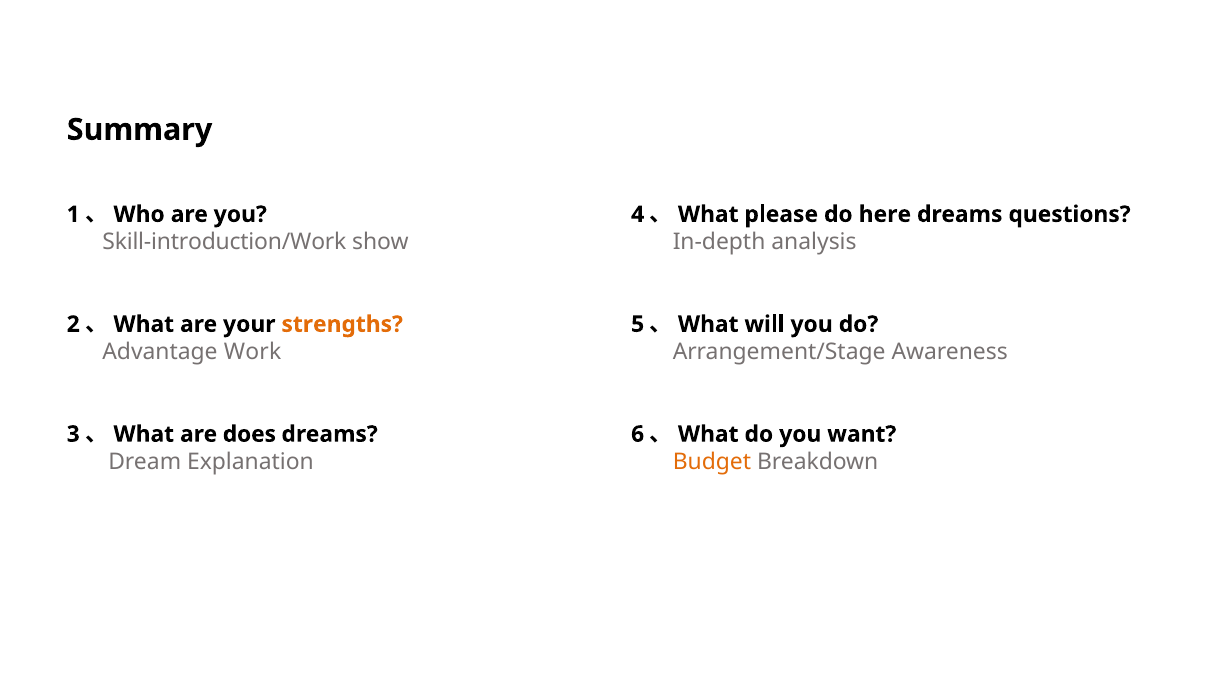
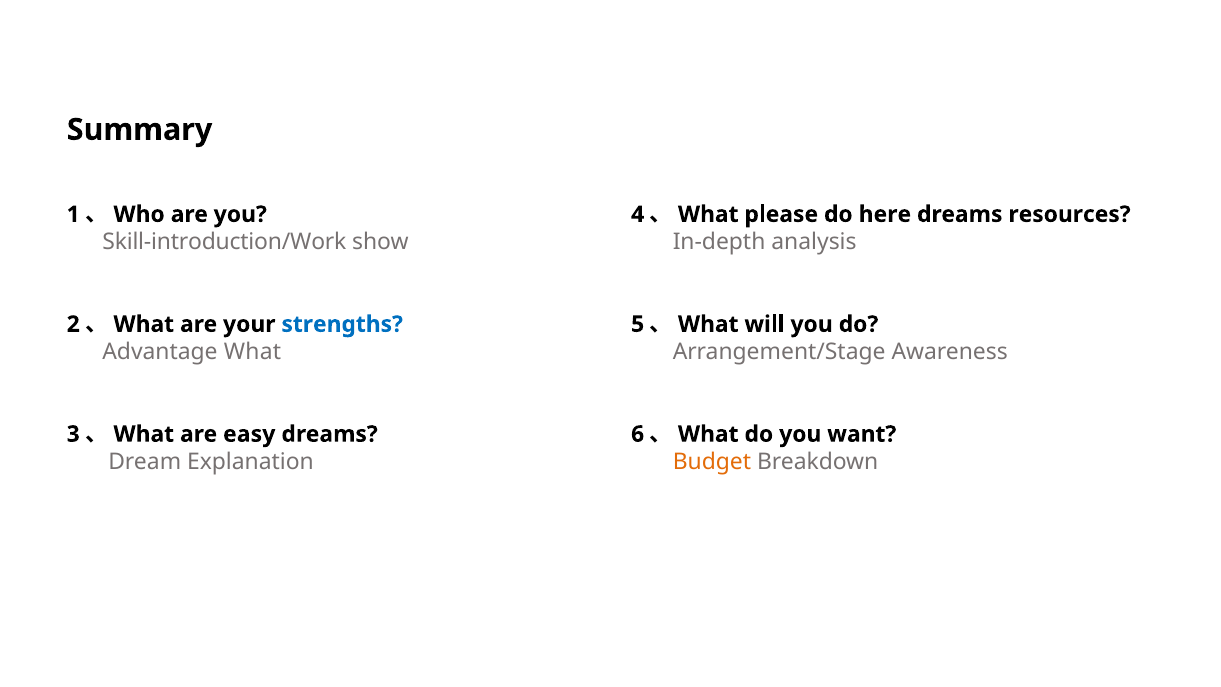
questions: questions -> resources (1070, 214)
strengths colour: orange -> blue (342, 324)
Advantage Work: Work -> What (253, 352)
does: does -> easy (249, 434)
